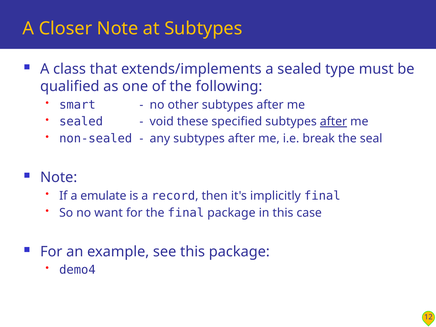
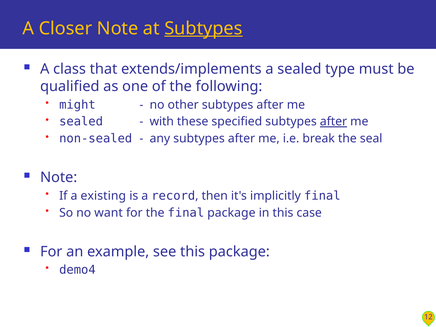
Subtypes underline: none -> present (203, 28)
smart: smart -> might (77, 105)
void: void -> with (162, 122)
emulate: emulate -> existing (103, 196)
